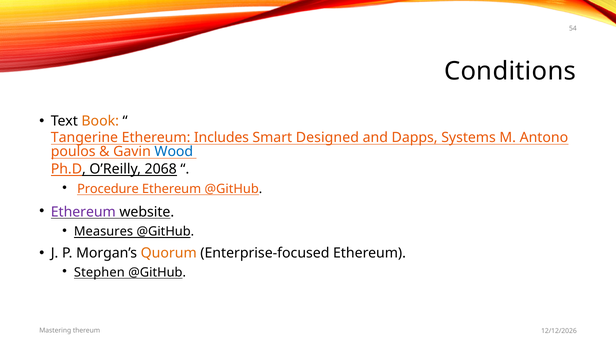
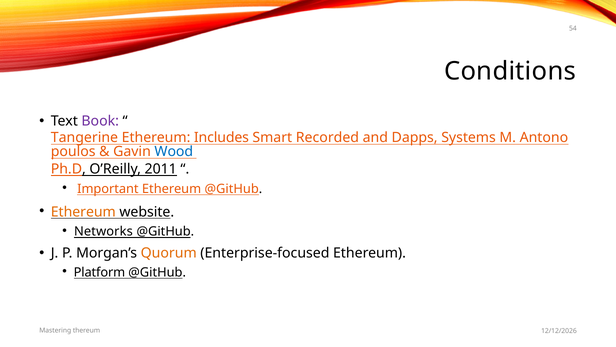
Book colour: orange -> purple (100, 121)
Designed: Designed -> Recorded (327, 138)
2068: 2068 -> 2011 (161, 169)
Procedure: Procedure -> Important (108, 189)
Ethereum colour: purple -> orange (83, 212)
Measures: Measures -> Networks (103, 231)
Stephen: Stephen -> Platform (99, 272)
